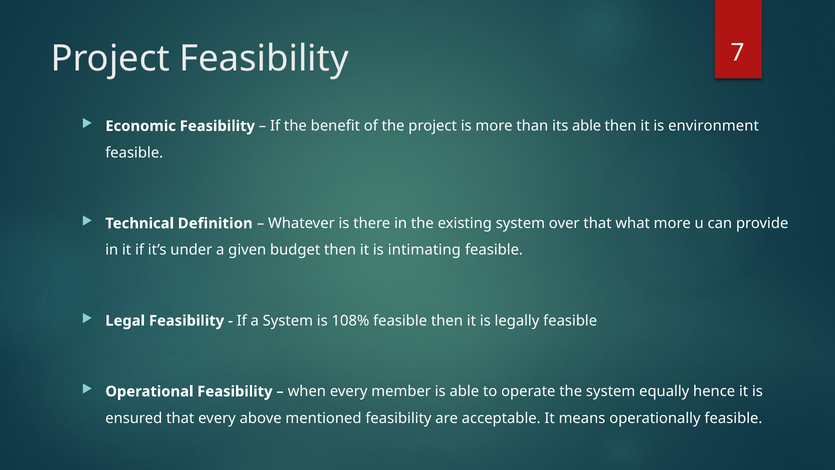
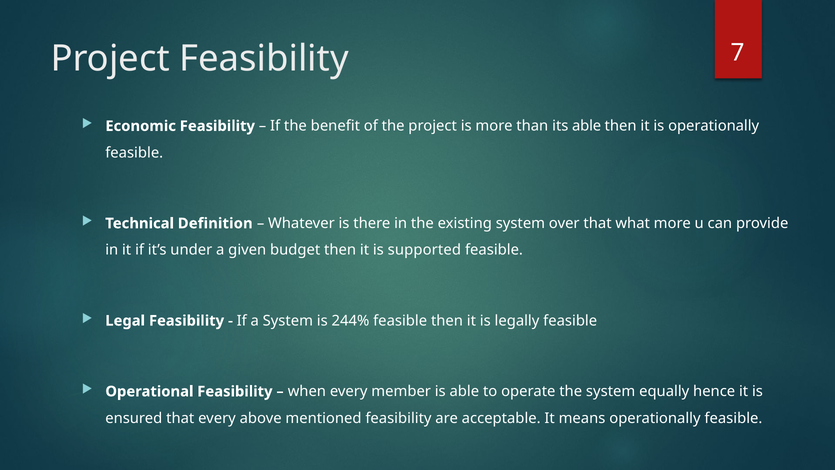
is environment: environment -> operationally (714, 126)
intimating: intimating -> supported (424, 250)
108%: 108% -> 244% (350, 321)
